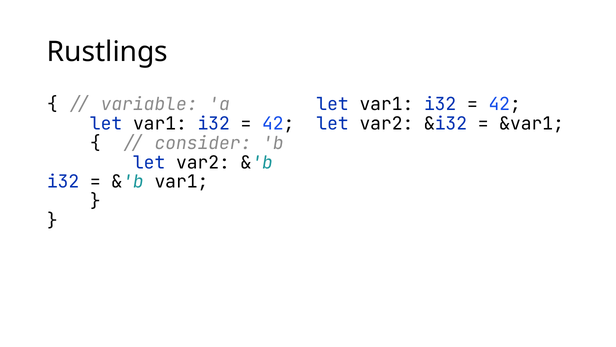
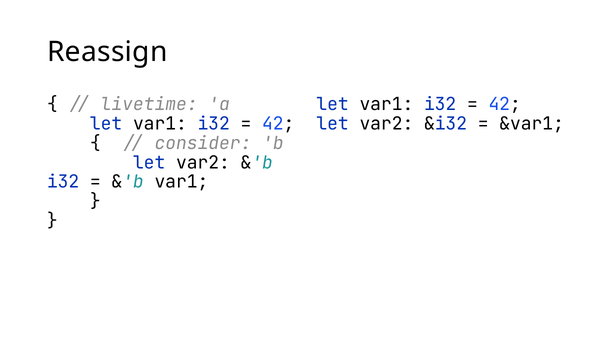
Rustlings: Rustlings -> Reassign (107, 52)
variable: variable -> livetime (149, 104)
